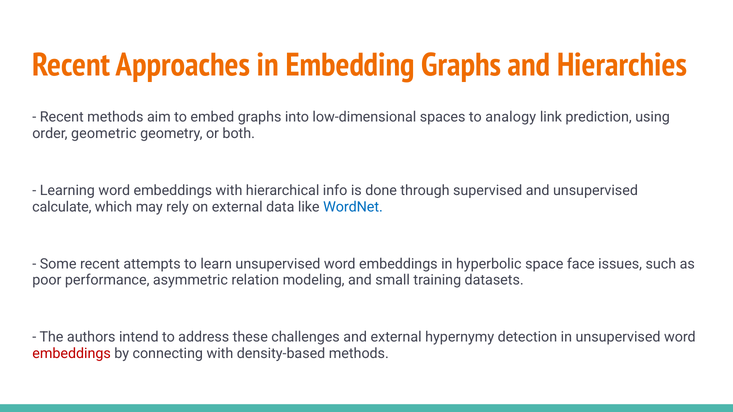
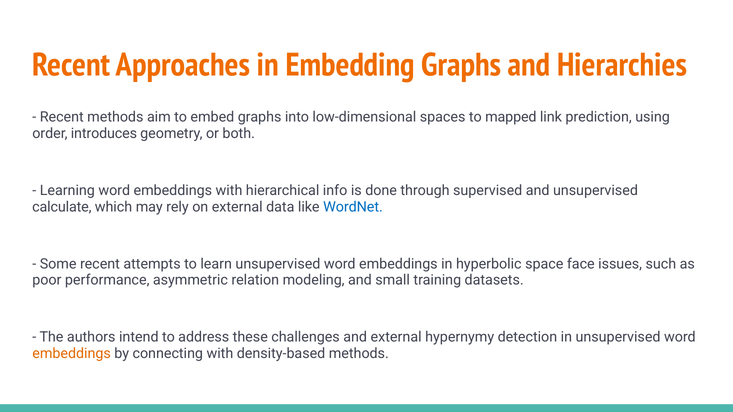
analogy: analogy -> mapped (511, 117)
geometric: geometric -> introduces (104, 134)
embeddings colour: red -> orange (72, 354)
